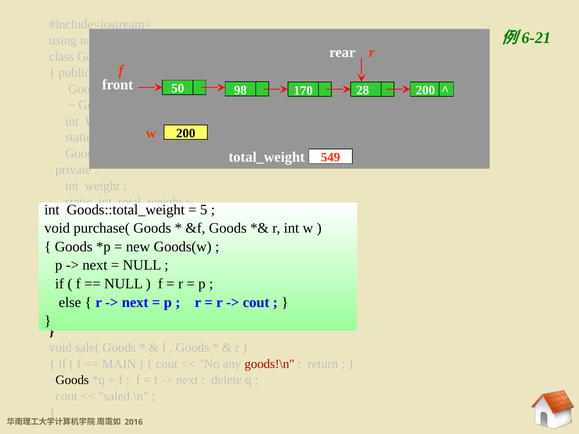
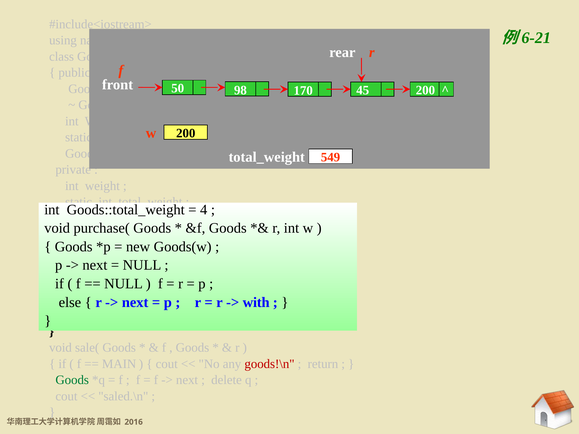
28: 28 -> 45 (363, 90)
5: 5 -> 4 (204, 210)
cout: cout -> with (256, 302)
Goods colour: black -> green (72, 380)
